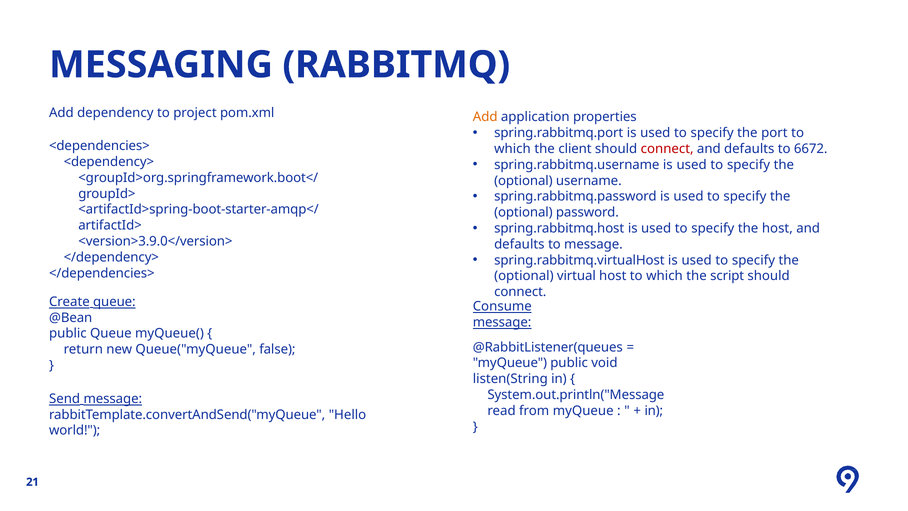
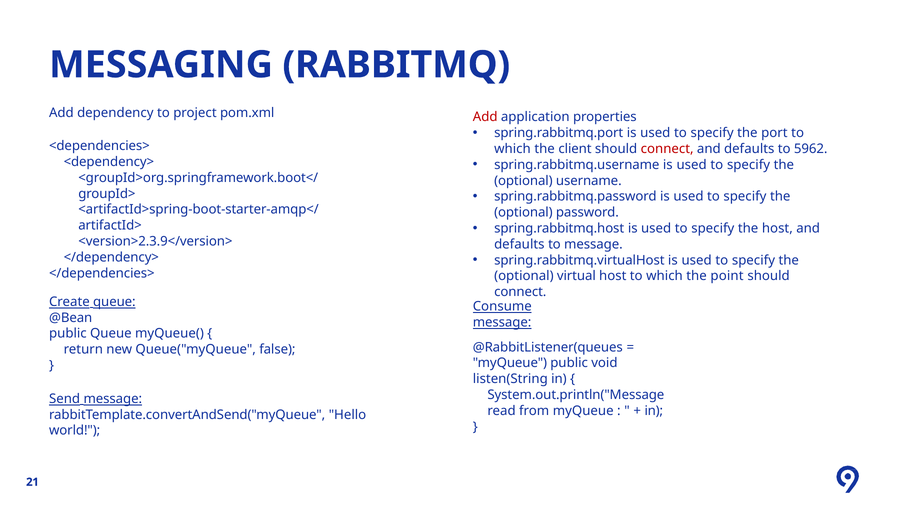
Add colour: orange -> red (485, 117)
6672: 6672 -> 5962 (811, 149)
<version>3.9.0</version>: <version>3.9.0</version> -> <version>2.3.9</version> (155, 241)
script: script -> point (727, 276)
